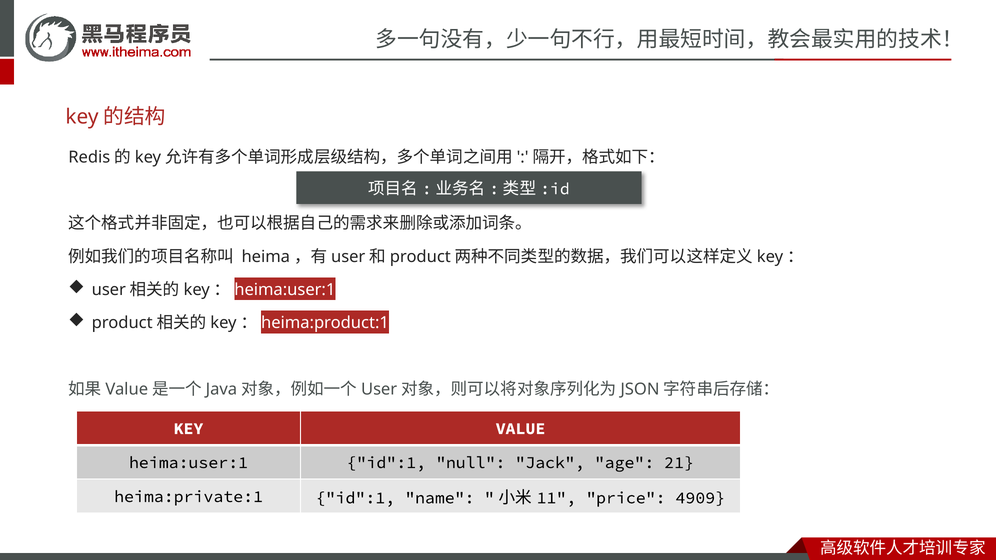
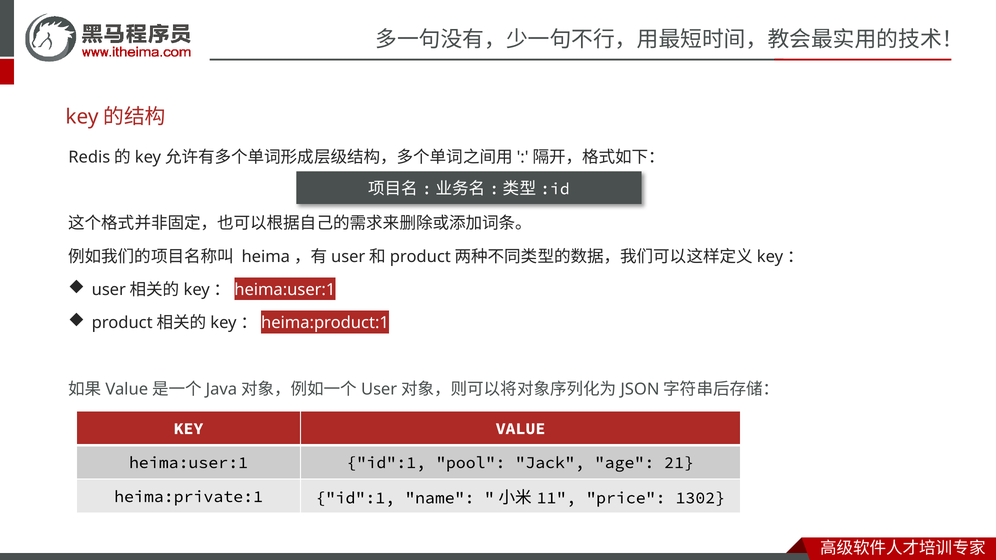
null: null -> pool (471, 463)
4909: 4909 -> 1302 (700, 498)
